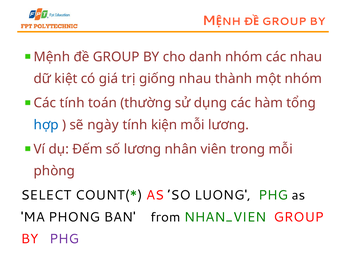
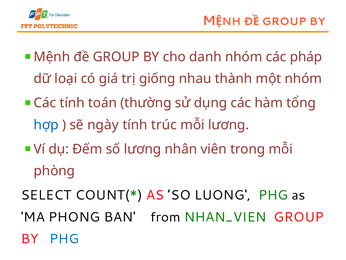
các nhau: nhau -> pháp (306, 57)
kiệt: kiệt -> loại (66, 79)
kiện: kiện -> trúc (164, 125)
PHG colour: purple -> blue (64, 239)
